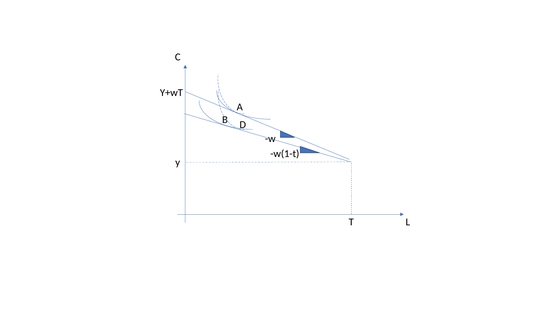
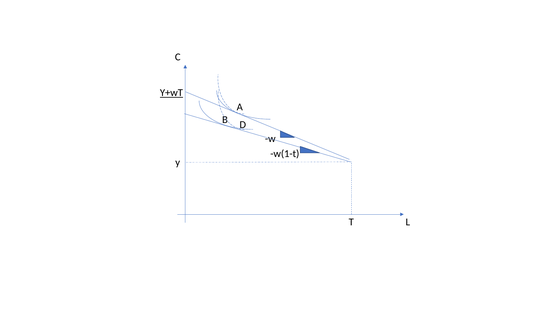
Y+wT underline: none -> present (171, 93)
